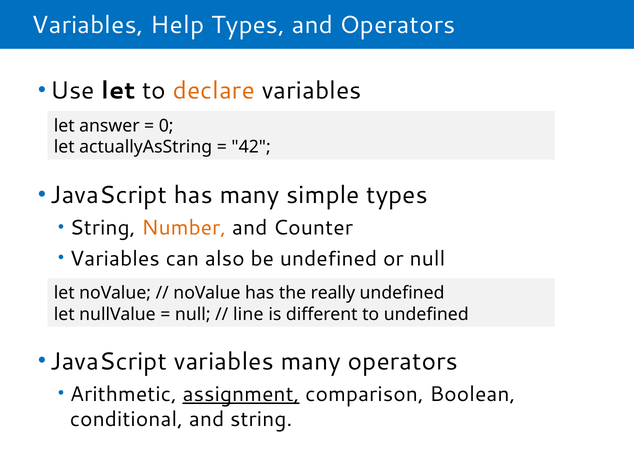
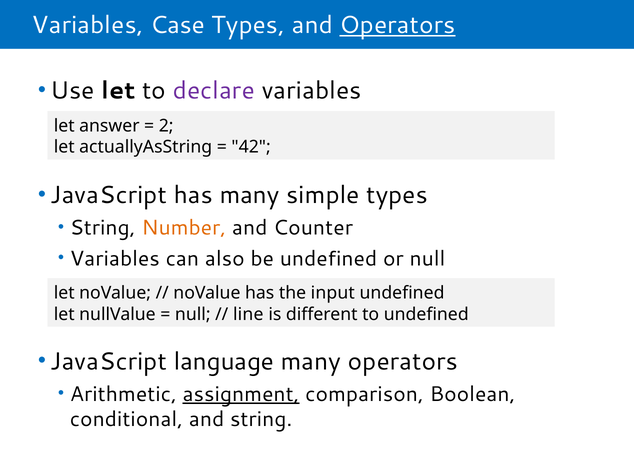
Help: Help -> Case (178, 25)
Operators underline: none -> present (398, 25)
declare colour: orange -> purple (214, 90)
0: 0 -> 2 (166, 126)
really: really -> input (333, 293)
JavaScript variables: variables -> language (224, 361)
